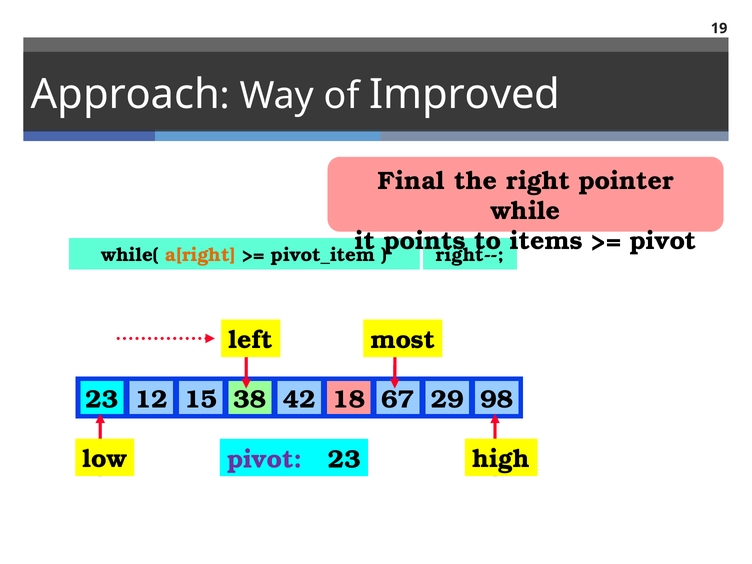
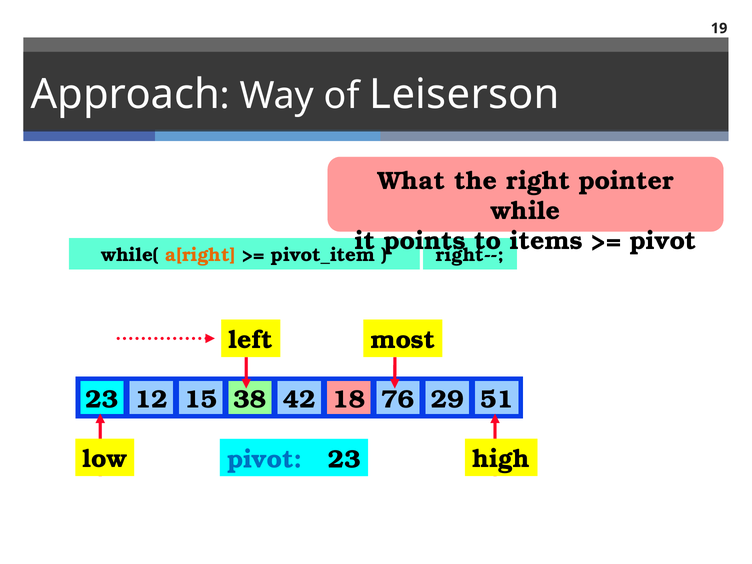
Improved: Improved -> Leiserson (465, 95)
Final: Final -> What (411, 181)
67: 67 -> 76 (398, 399)
98: 98 -> 51 (497, 399)
pivot colour: purple -> blue (265, 459)
